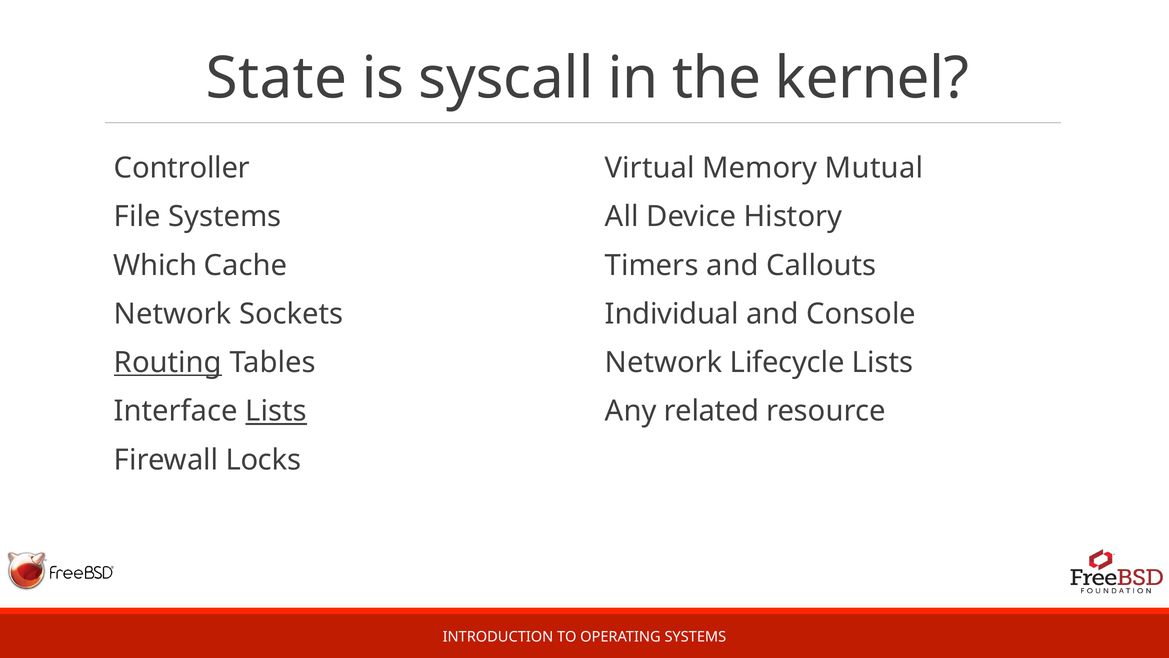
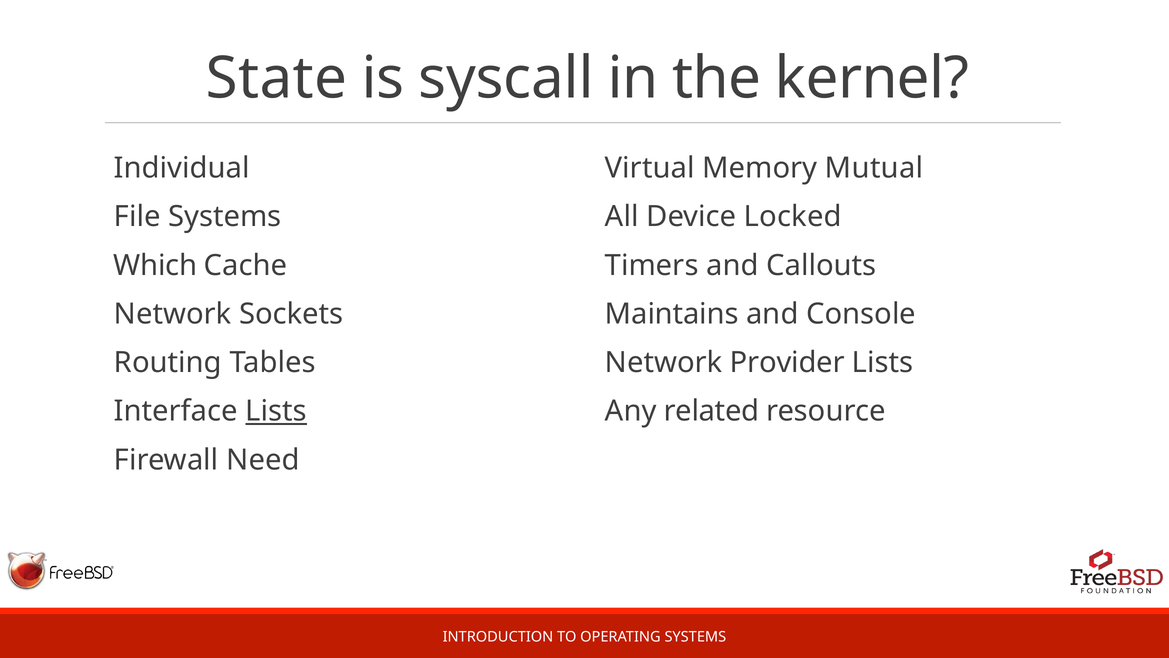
Controller: Controller -> Individual (182, 168)
History: History -> Locked (793, 217)
Individual: Individual -> Maintains (672, 314)
Routing underline: present -> none (168, 362)
Lifecycle: Lifecycle -> Provider (787, 362)
Locks: Locks -> Need (263, 460)
